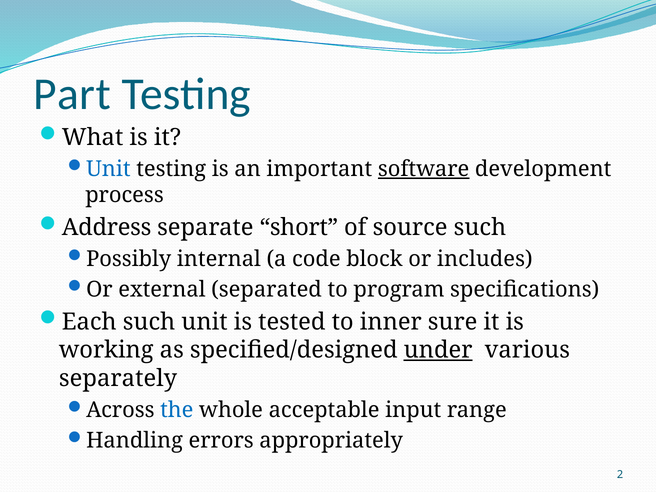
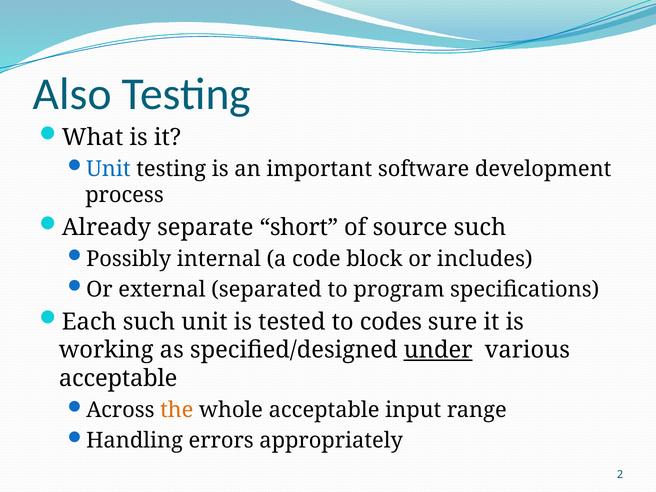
Part: Part -> Also (72, 94)
software underline: present -> none (424, 169)
Address: Address -> Already (106, 227)
inner: inner -> codes (391, 322)
separately: separately -> acceptable (118, 379)
the colour: blue -> orange (177, 410)
